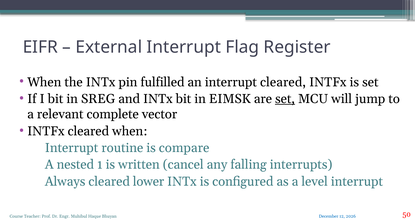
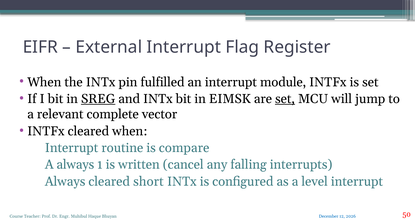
interrupt cleared: cleared -> module (283, 82)
SREG underline: none -> present (98, 99)
A nested: nested -> always (75, 165)
lower: lower -> short (148, 182)
